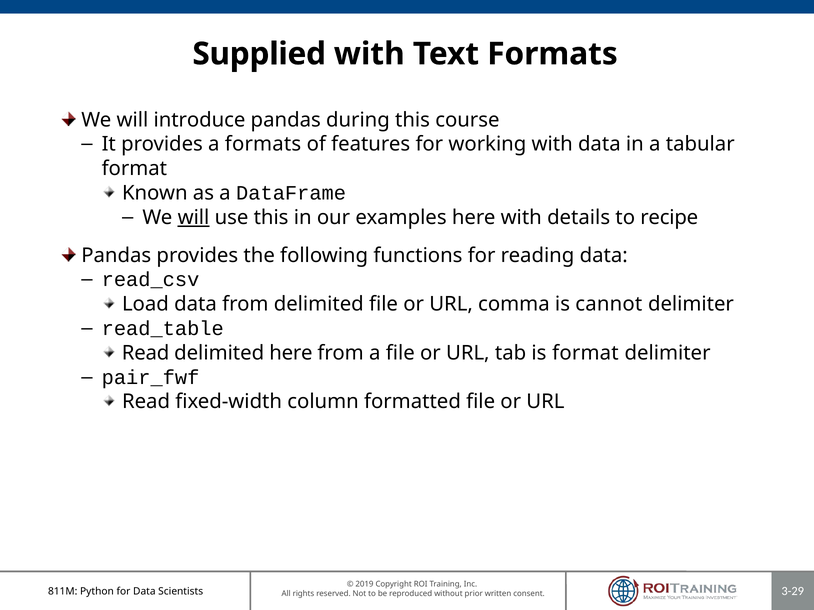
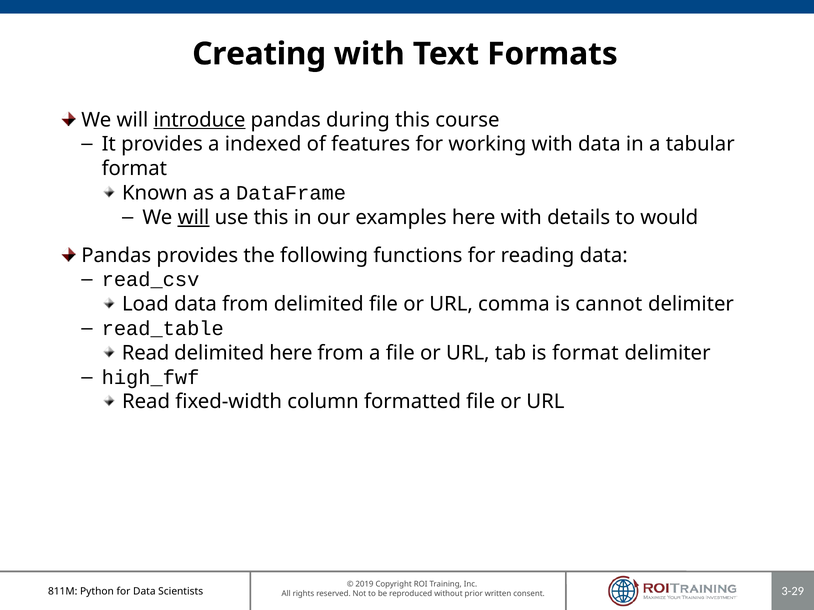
Supplied: Supplied -> Creating (259, 54)
introduce underline: none -> present (200, 120)
a formats: formats -> indexed (263, 144)
recipe: recipe -> would (669, 218)
pair_fwf: pair_fwf -> high_fwf (151, 378)
